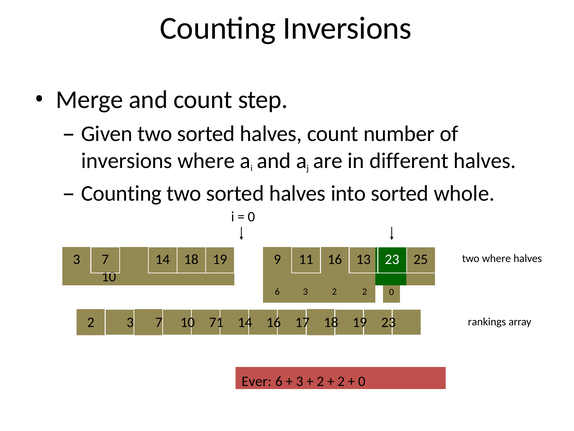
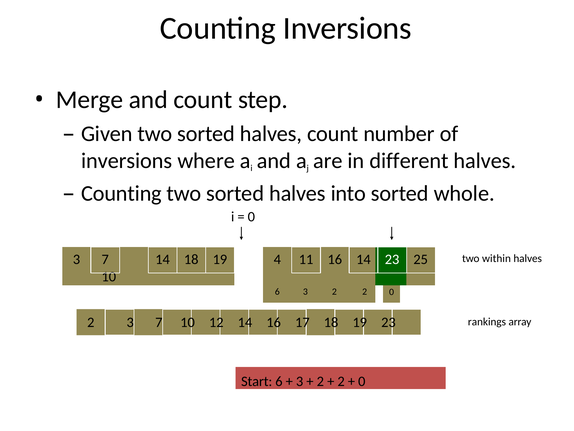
9: 9 -> 4 (277, 259)
16 13: 13 -> 14 (363, 259)
two where: where -> within (496, 258)
71: 71 -> 12 (216, 322)
Ever: Ever -> Start (257, 381)
